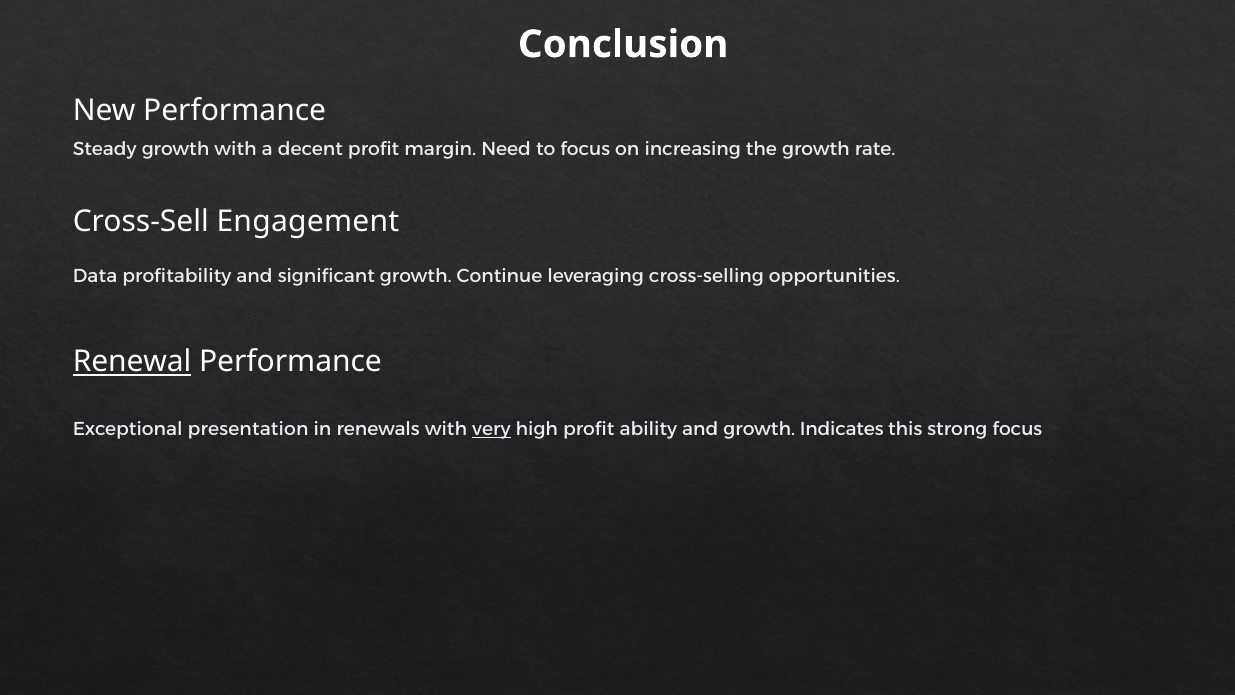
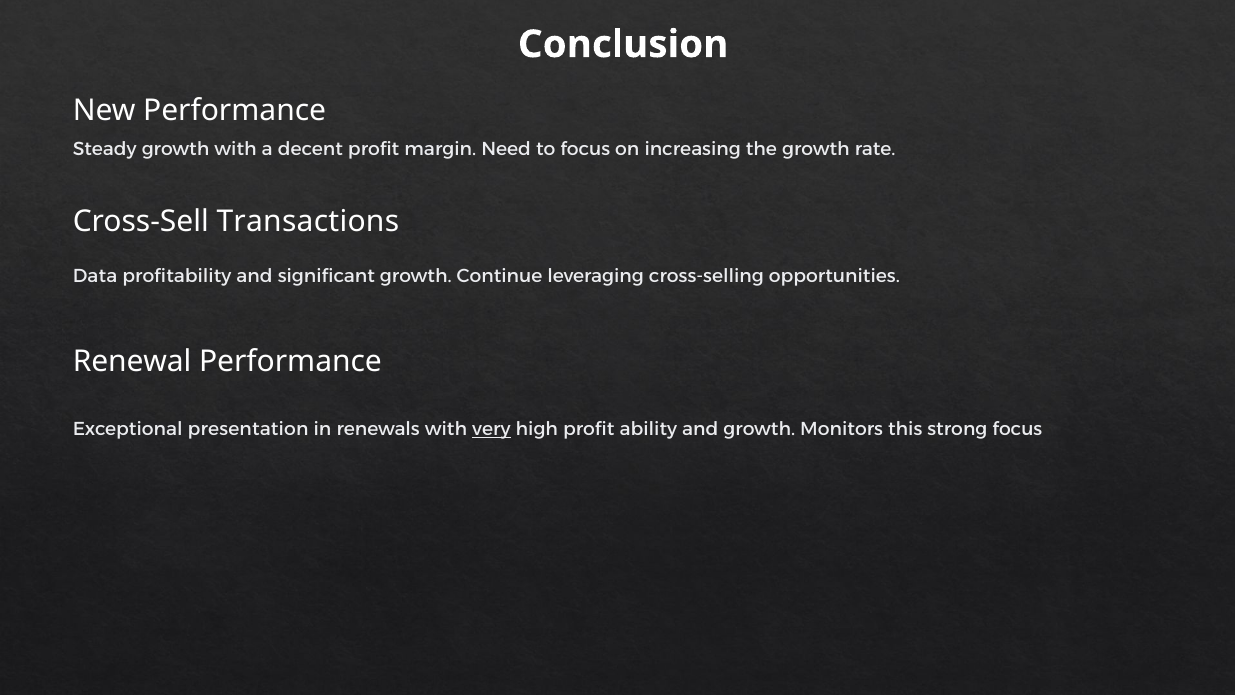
Engagement: Engagement -> Transactions (308, 221)
Renewal underline: present -> none (132, 362)
Indicates: Indicates -> Monitors (842, 429)
